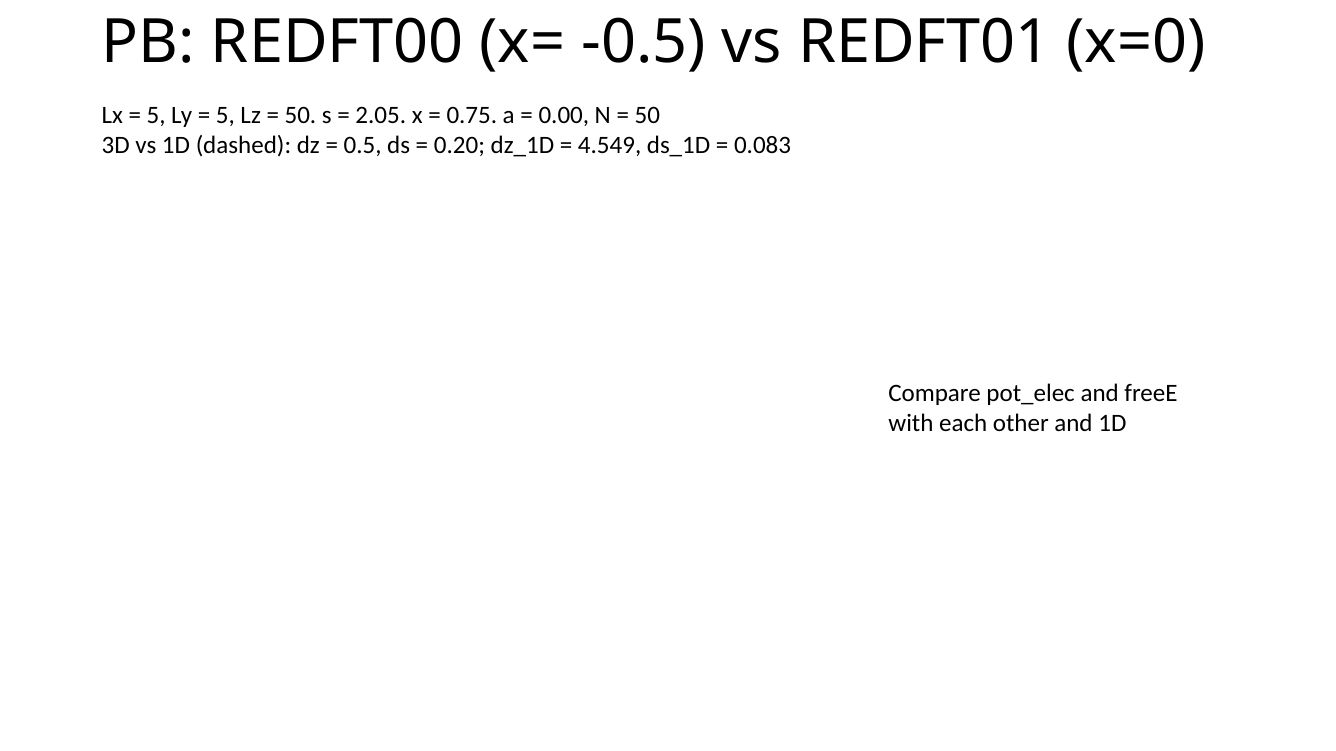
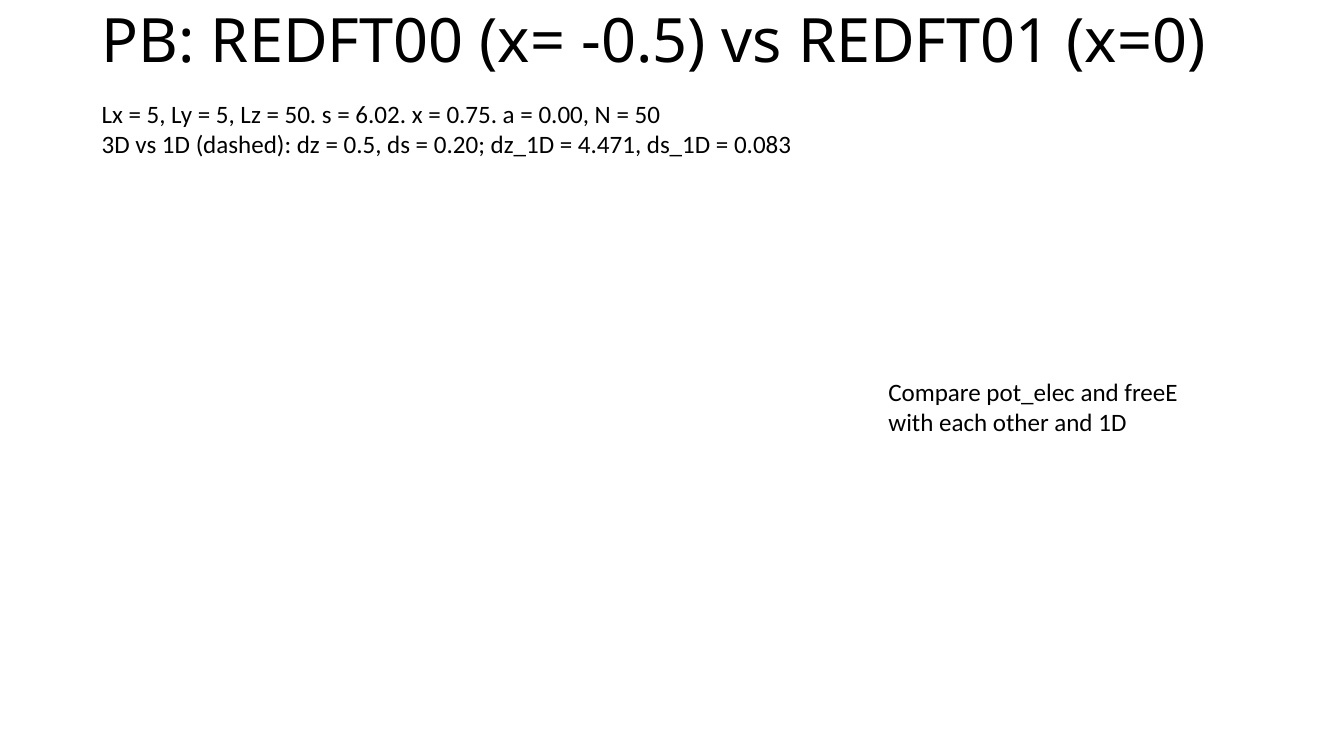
2.05: 2.05 -> 6.02 (381, 115)
4.549: 4.549 -> 4.471 (610, 145)
